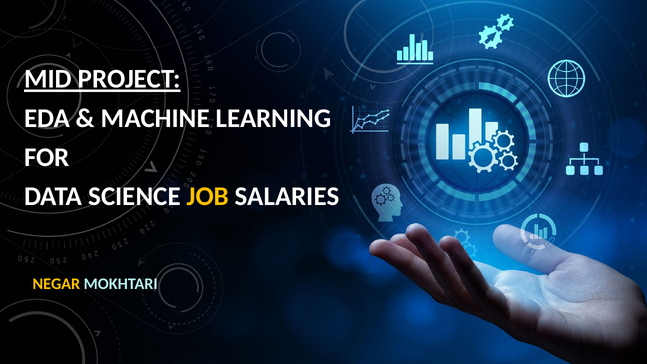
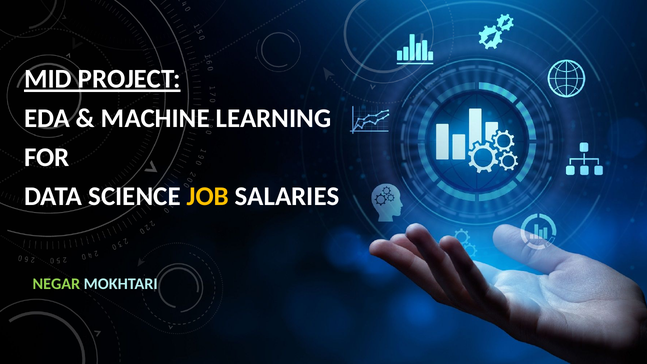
NEGAR colour: yellow -> light green (56, 284)
